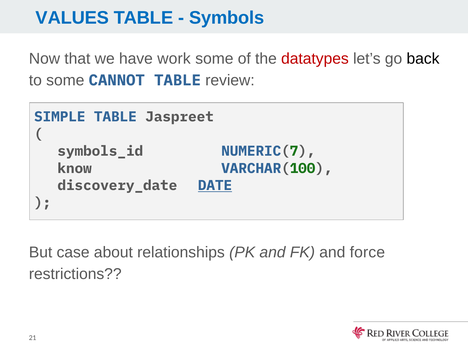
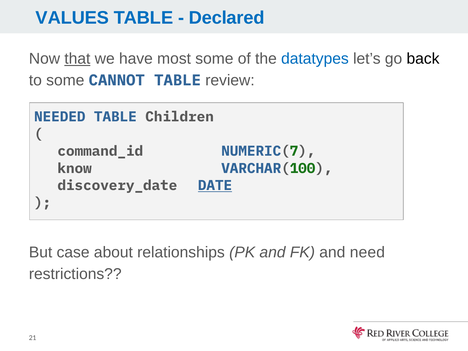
Symbols: Symbols -> Declared (227, 18)
that underline: none -> present (77, 59)
work: work -> most (174, 59)
datatypes colour: red -> blue (315, 59)
SIMPLE: SIMPLE -> NEEDED (60, 117)
Jaspreet: Jaspreet -> Children (180, 117)
symbols_id: symbols_id -> command_id (100, 151)
force: force -> need (367, 252)
